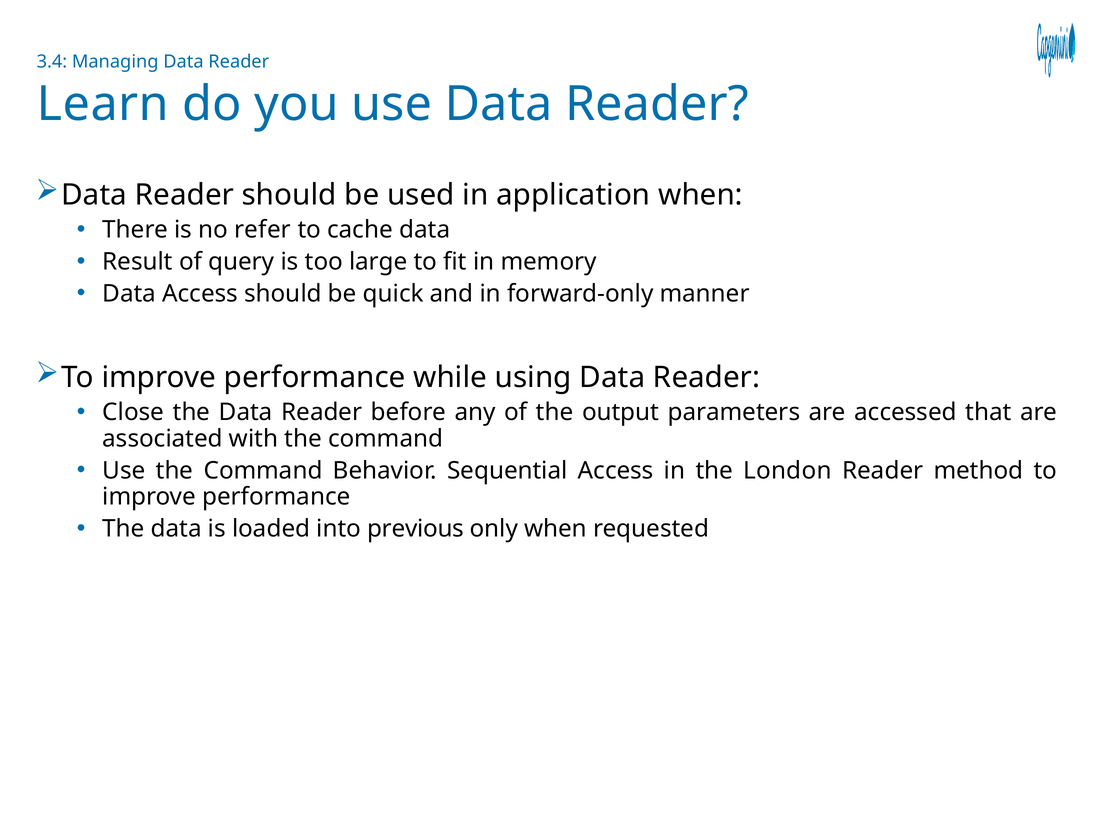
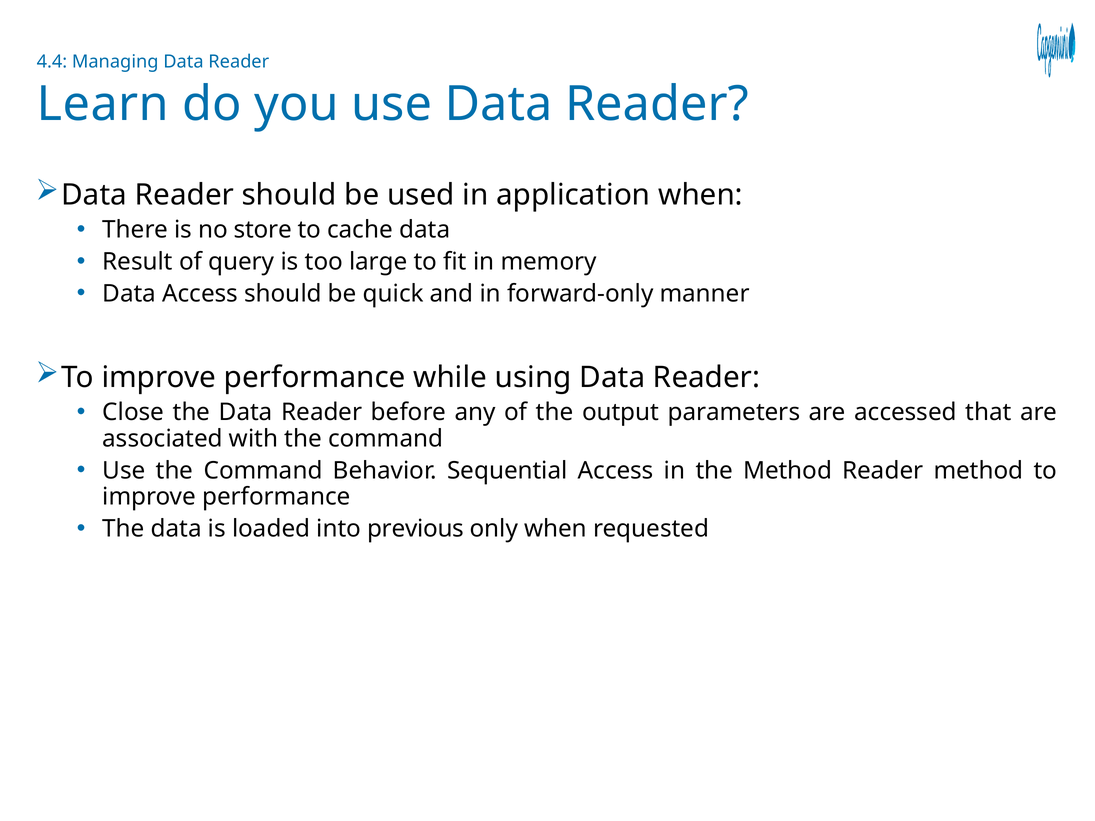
3.4: 3.4 -> 4.4 (52, 62)
refer: refer -> store (263, 230)
the London: London -> Method (788, 471)
